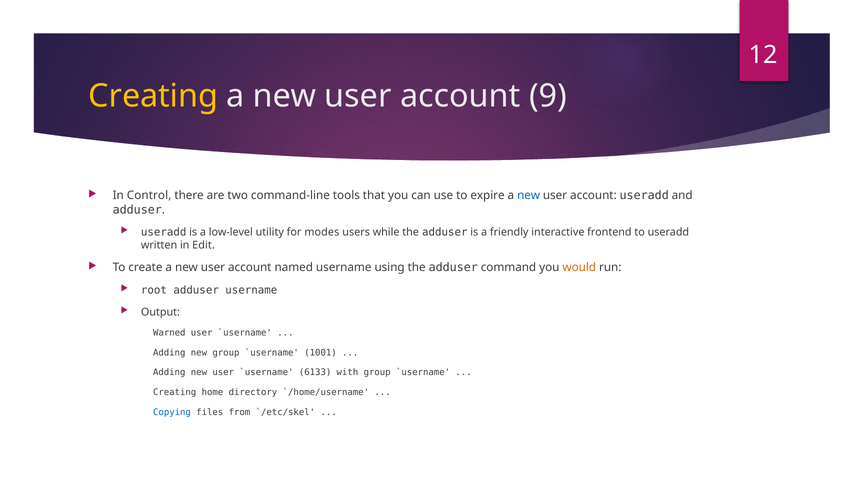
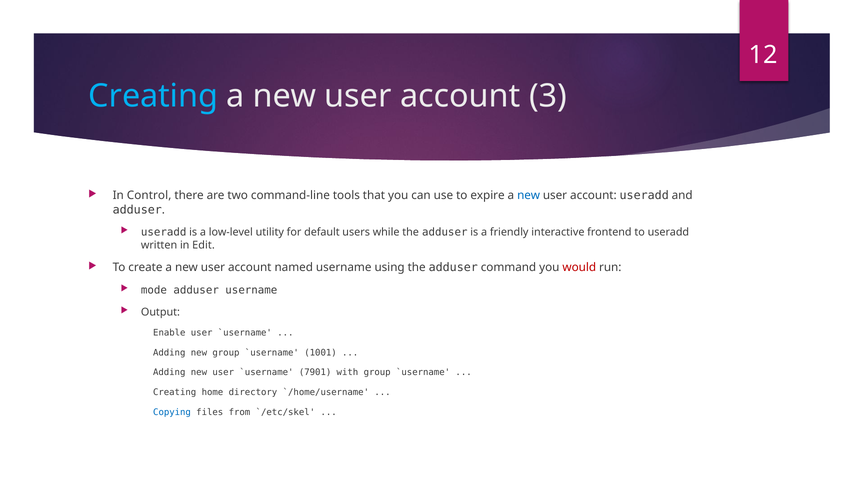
Creating colour: yellow -> light blue (153, 96)
9: 9 -> 3 (548, 96)
modes: modes -> default (322, 232)
would colour: orange -> red (579, 268)
root: root -> mode (154, 290)
Warned: Warned -> Enable (169, 333)
6133: 6133 -> 7901 (315, 372)
